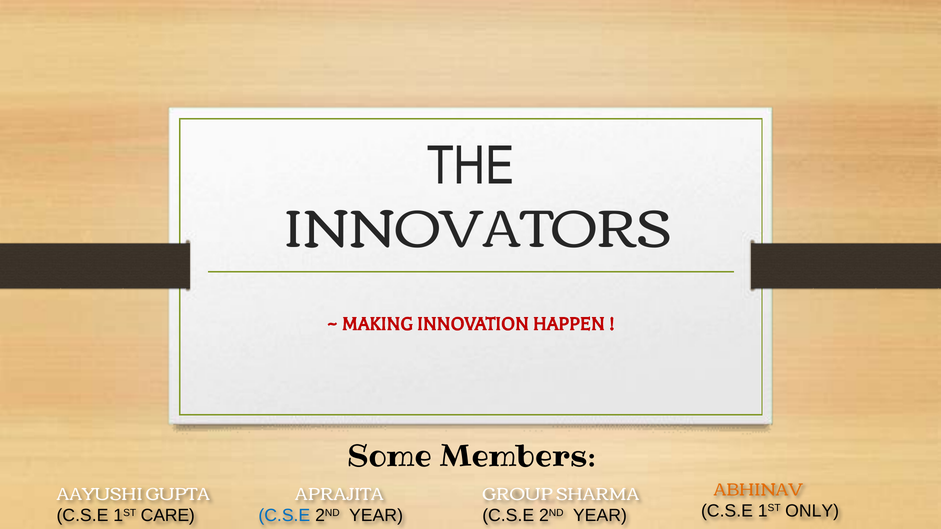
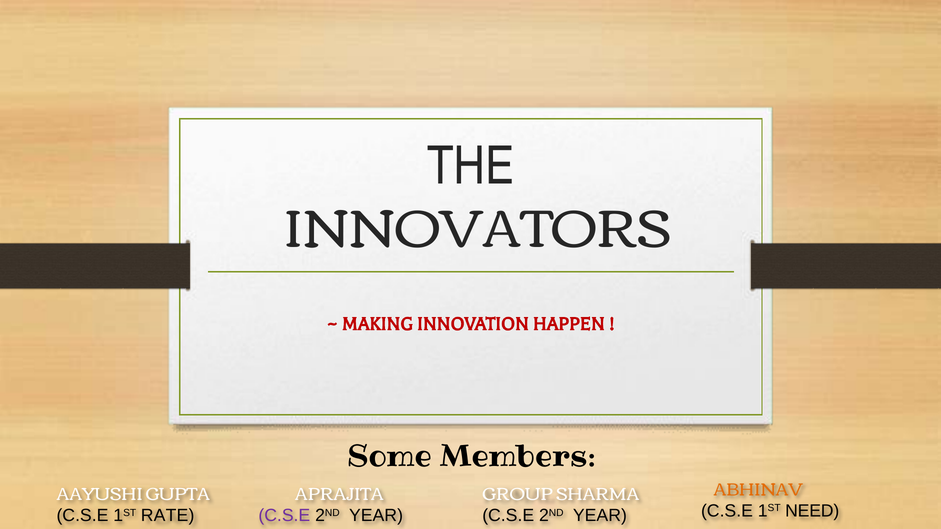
ONLY: ONLY -> NEED (812, 511)
CARE: CARE -> RATE (168, 516)
C.S.E colour: blue -> purple (284, 516)
